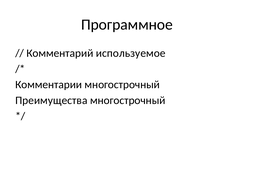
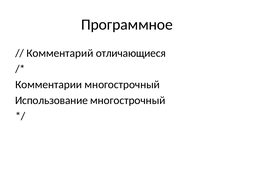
используемое: используемое -> отличающиеся (131, 53)
Преимущества: Преимущества -> Использование (51, 101)
